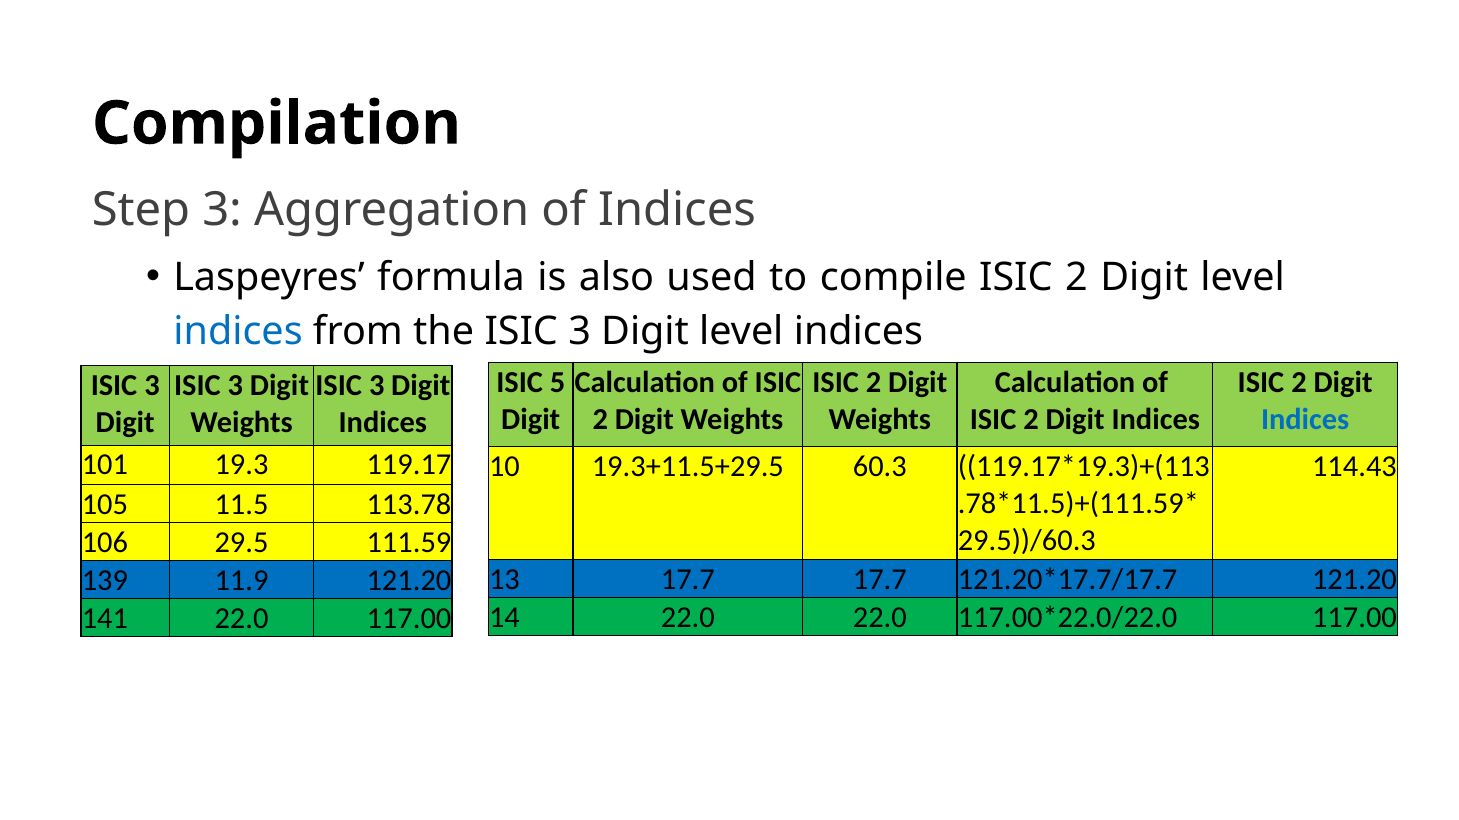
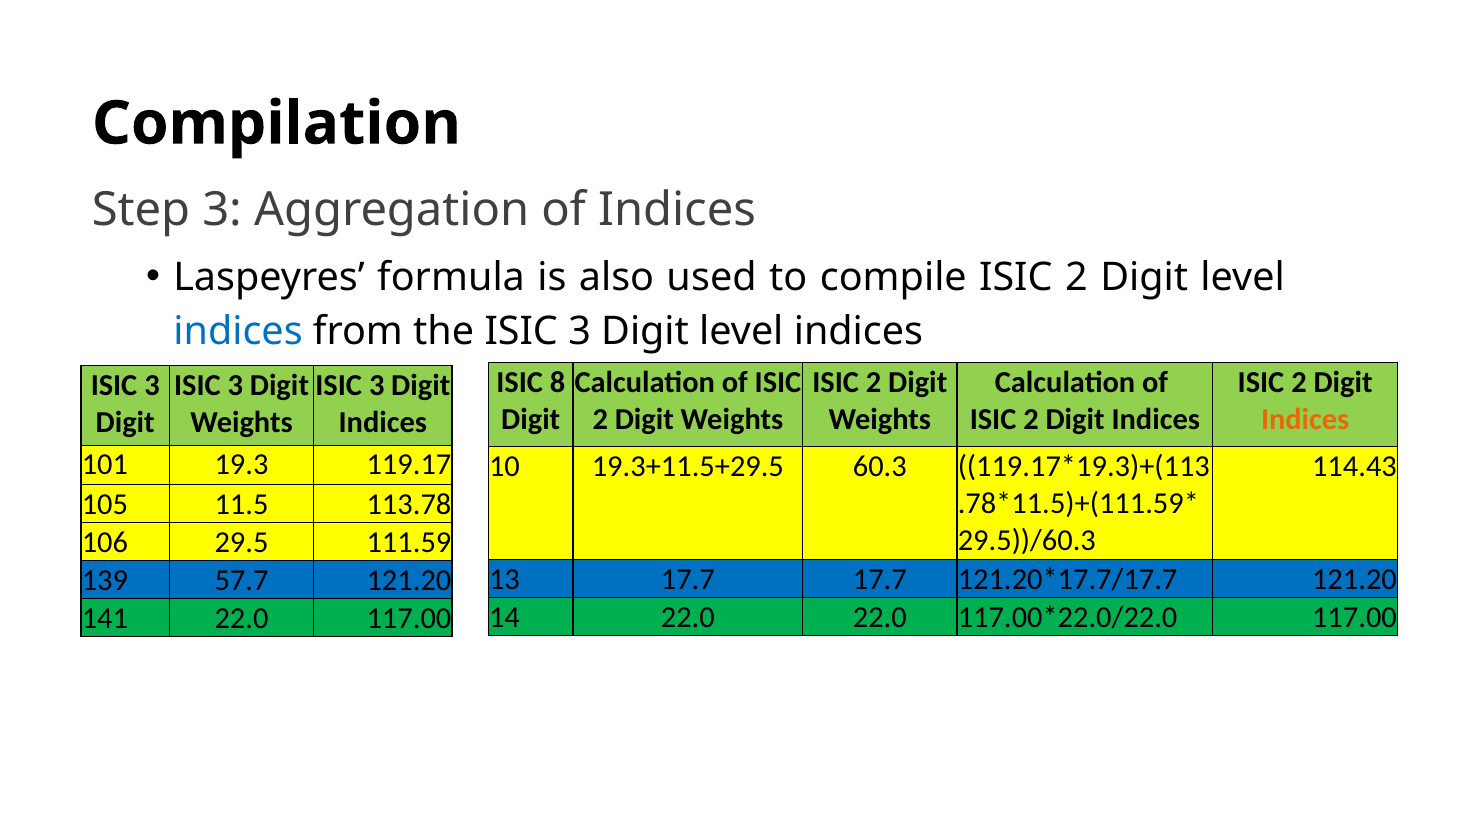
5: 5 -> 8 (558, 382)
Indices colour: blue -> orange (1305, 420)
11.9: 11.9 -> 57.7 (242, 581)
